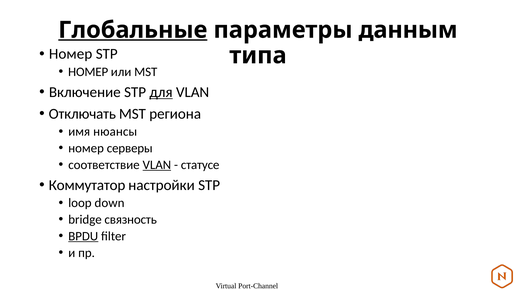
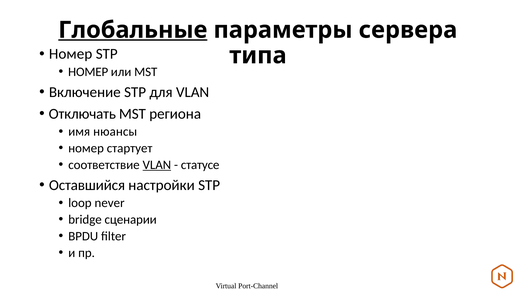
данным: данным -> сервера (408, 30)
для underline: present -> none (161, 92)
серверы: серверы -> стартует (130, 148)
Коммутатор: Коммутатор -> Оставшийся (87, 185)
down: down -> never (110, 203)
связность: связность -> сценарии (131, 220)
BPDU underline: present -> none (83, 236)
